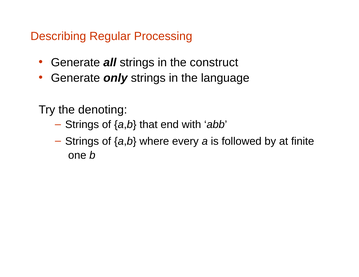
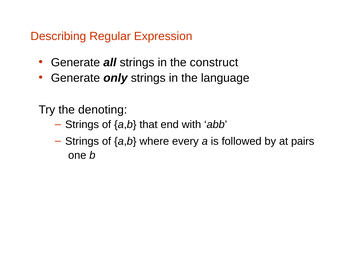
Processing: Processing -> Expression (163, 36)
finite: finite -> pairs (303, 141)
